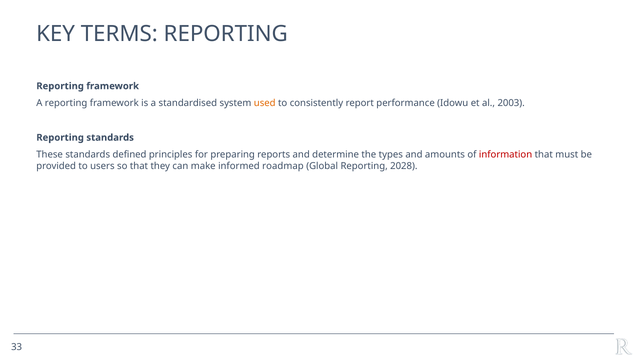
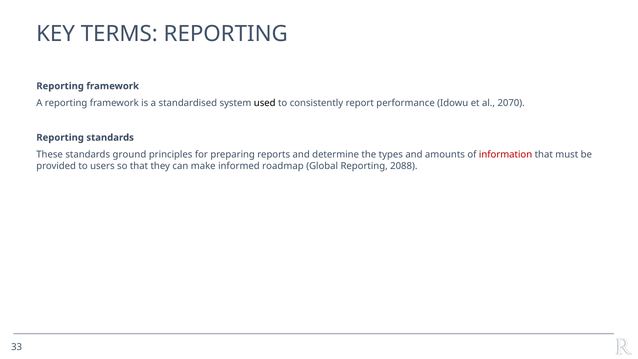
used colour: orange -> black (265, 103)
2003: 2003 -> 2070 (511, 103)
defined: defined -> ground (129, 155)
2028: 2028 -> 2088 (404, 166)
